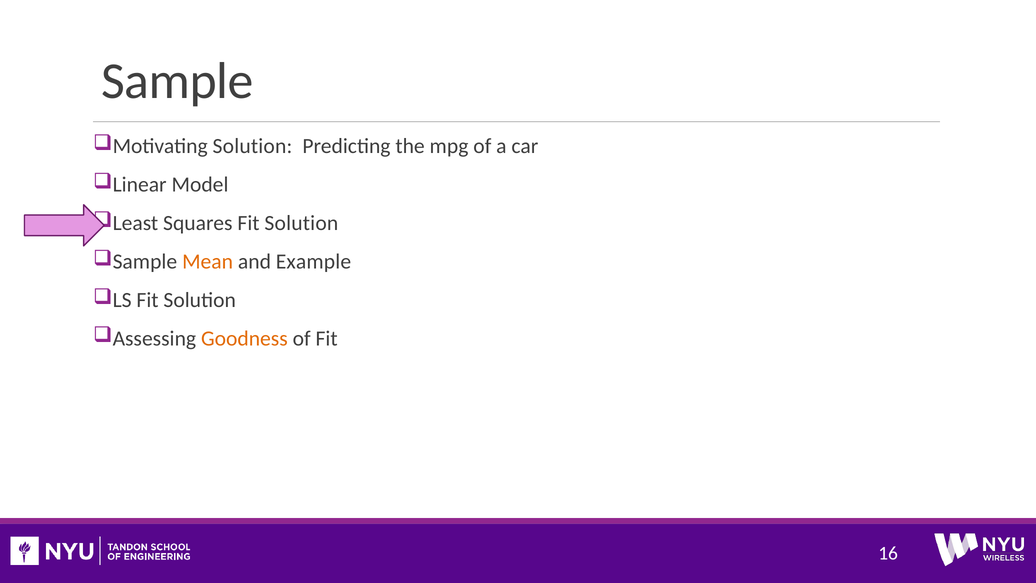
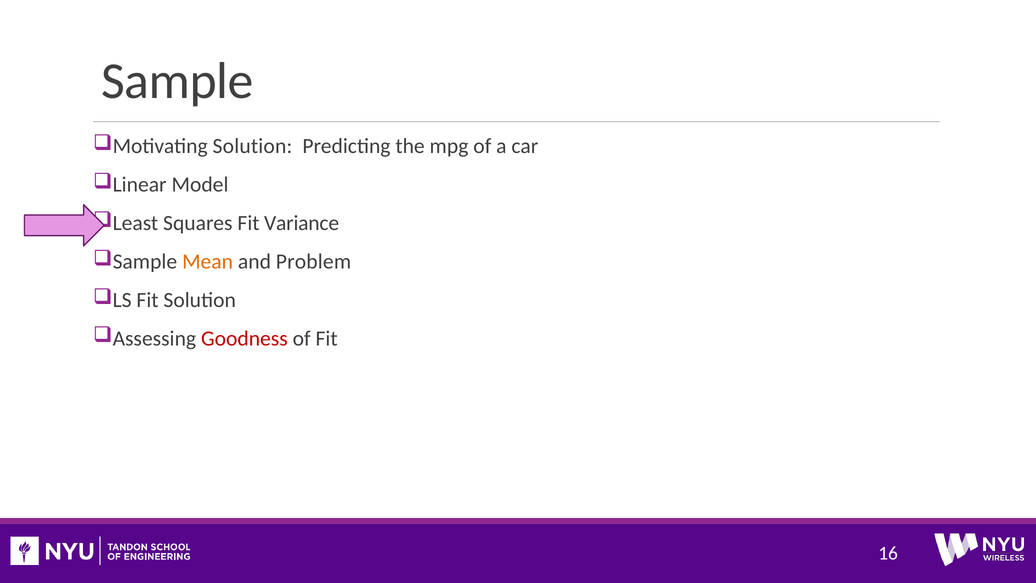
Squares Fit Solution: Solution -> Variance (302, 223)
Example: Example -> Problem (313, 261)
Goodness colour: orange -> red (244, 338)
